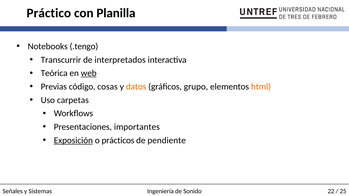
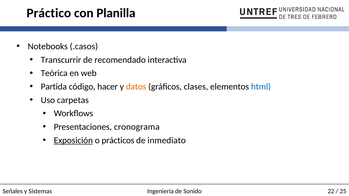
.tengo: .tengo -> .casos (84, 46)
interpretados: interpretados -> recomendado (120, 60)
web underline: present -> none (89, 73)
Previas: Previas -> Partida (54, 87)
cosas: cosas -> hacer (108, 87)
grupo: grupo -> clases (196, 87)
html colour: orange -> blue (261, 87)
importantes: importantes -> cronograma (137, 127)
pendiente: pendiente -> inmediato (167, 140)
